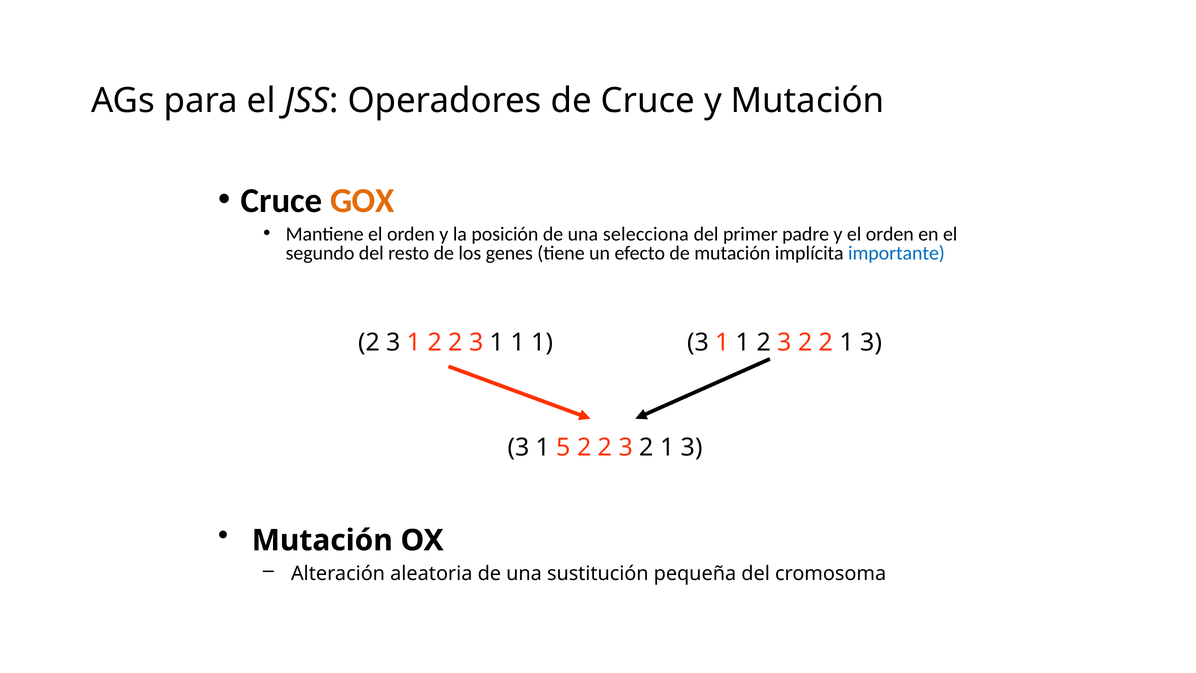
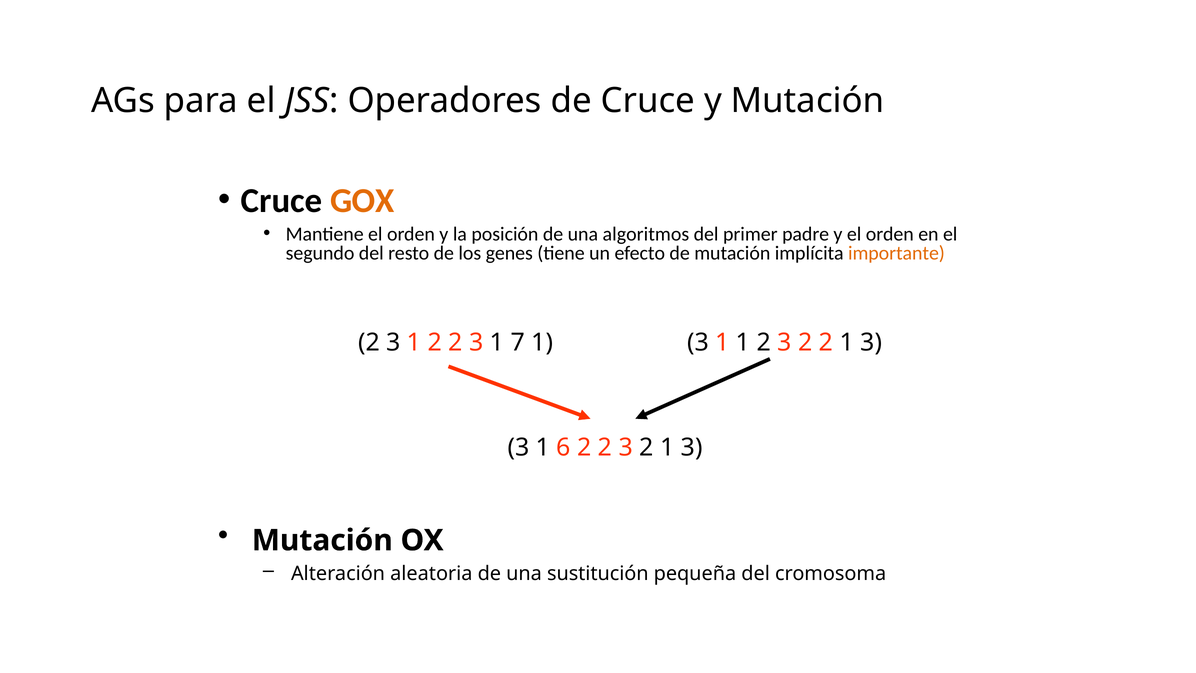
selecciona: selecciona -> algoritmos (646, 234)
importante colour: blue -> orange (896, 253)
2 3 1 1: 1 -> 7 (518, 343)
5: 5 -> 6 (564, 447)
